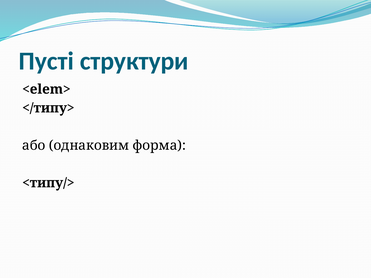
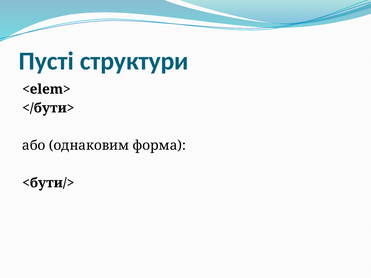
</типу>: </типу> -> </бути> (48, 108)
<типу/>: <типу/> -> <бути/> (48, 183)
